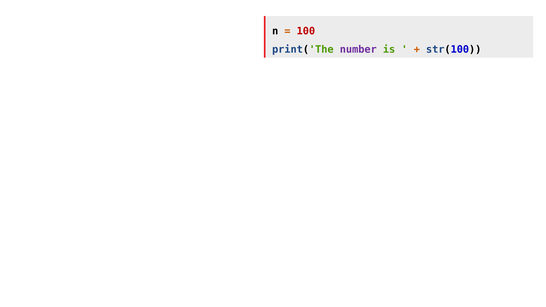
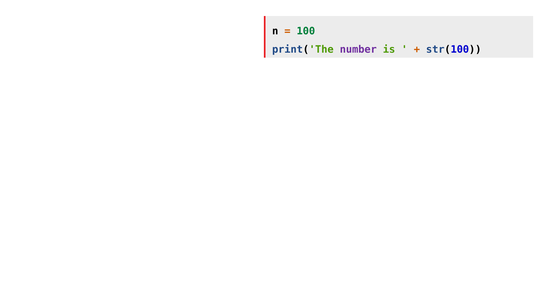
100 colour: red -> green (306, 31)
